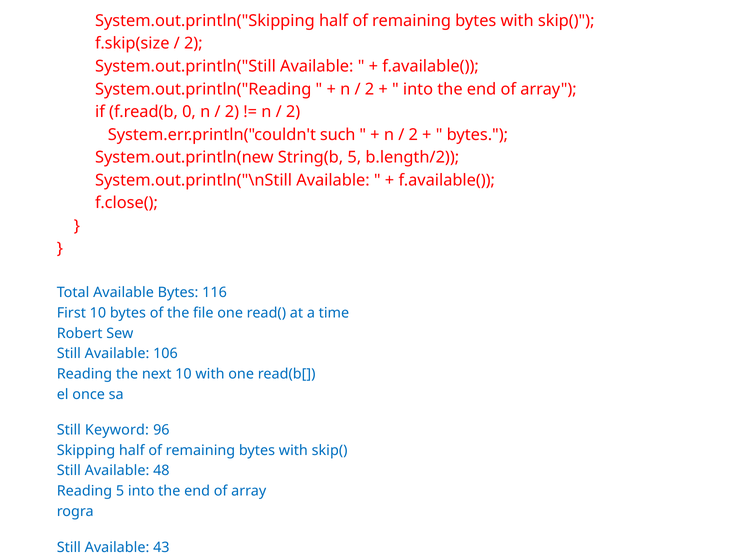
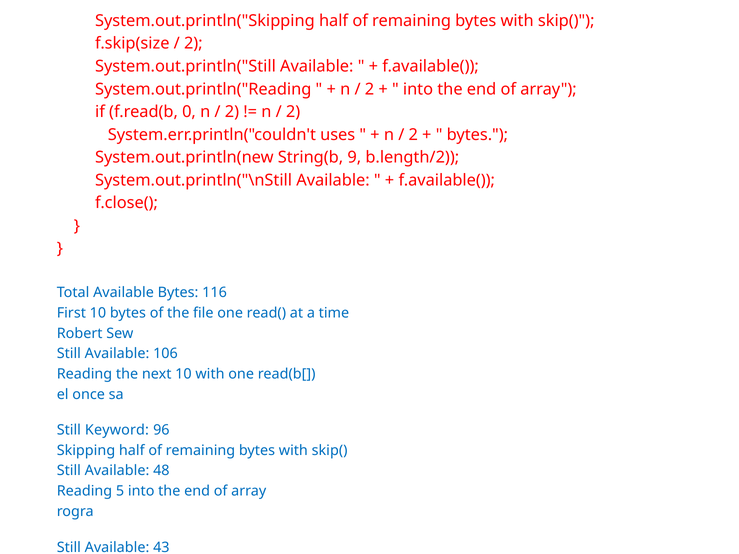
such: such -> uses (338, 135)
String(b 5: 5 -> 9 (354, 157)
